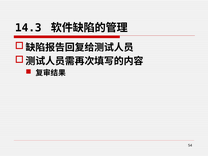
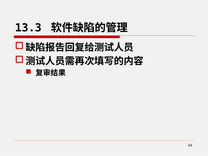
14.3: 14.3 -> 13.3 (28, 28)
